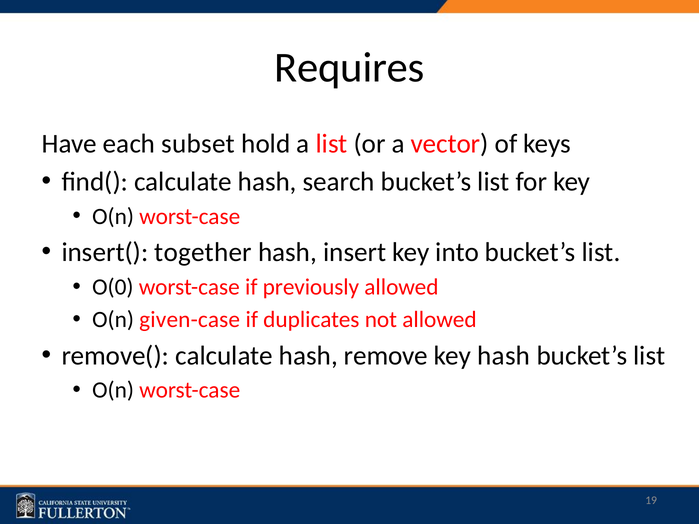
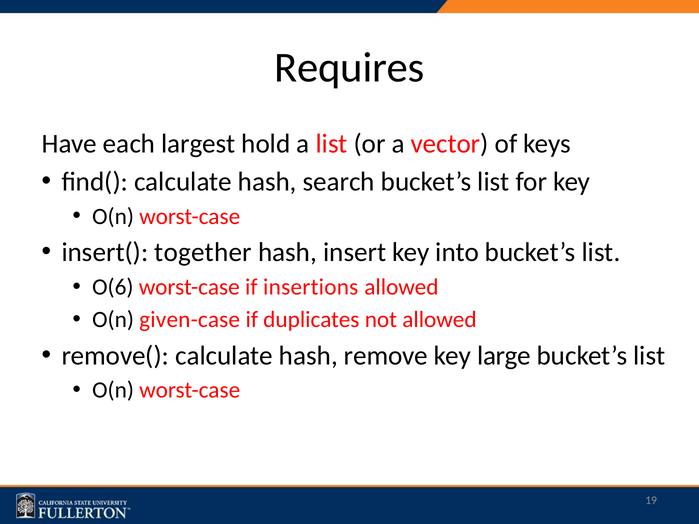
subset: subset -> largest (198, 144)
O(0: O(0 -> O(6 (113, 287)
previously: previously -> insertions (311, 287)
key hash: hash -> large (504, 356)
